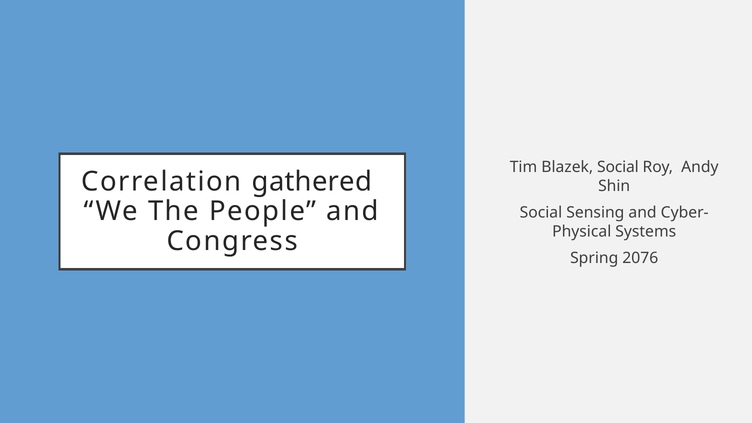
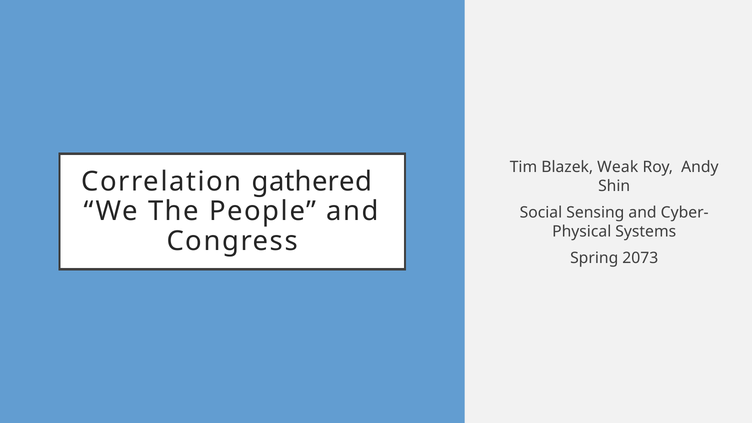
Blazek Social: Social -> Weak (618, 167)
2076: 2076 -> 2073 (640, 258)
